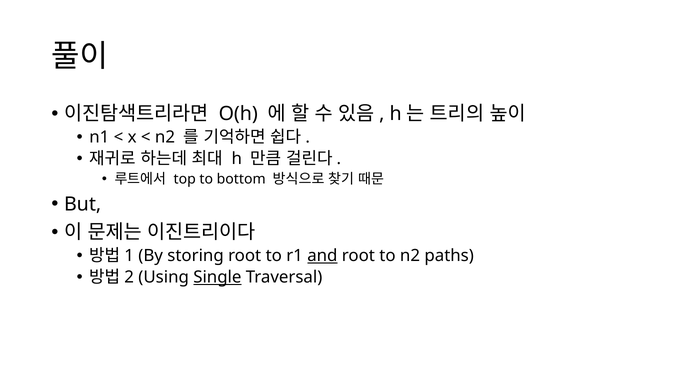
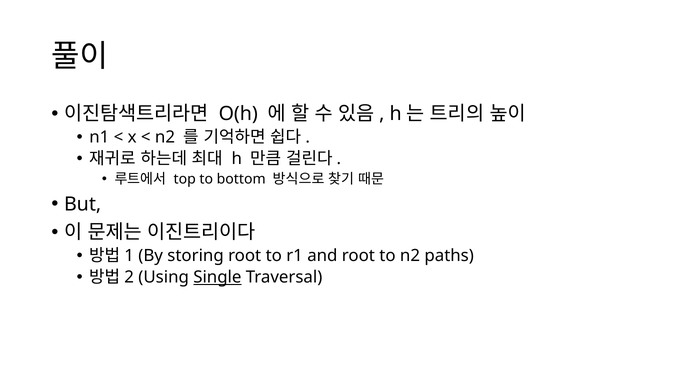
and underline: present -> none (322, 256)
